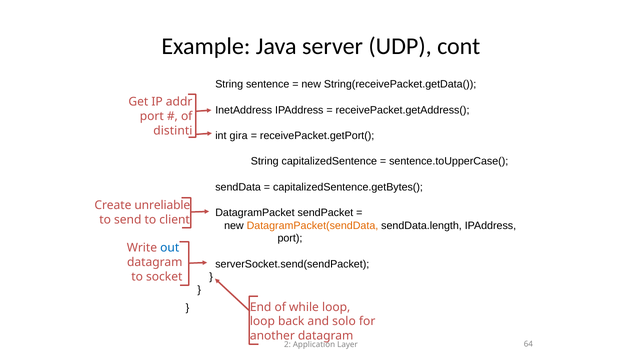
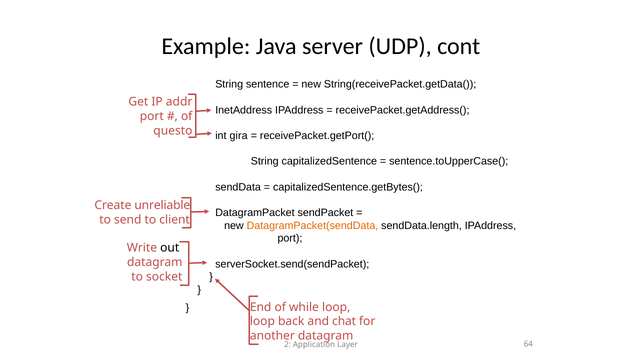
distinti: distinti -> questo (173, 131)
out colour: blue -> black (170, 248)
solo: solo -> chat (344, 322)
